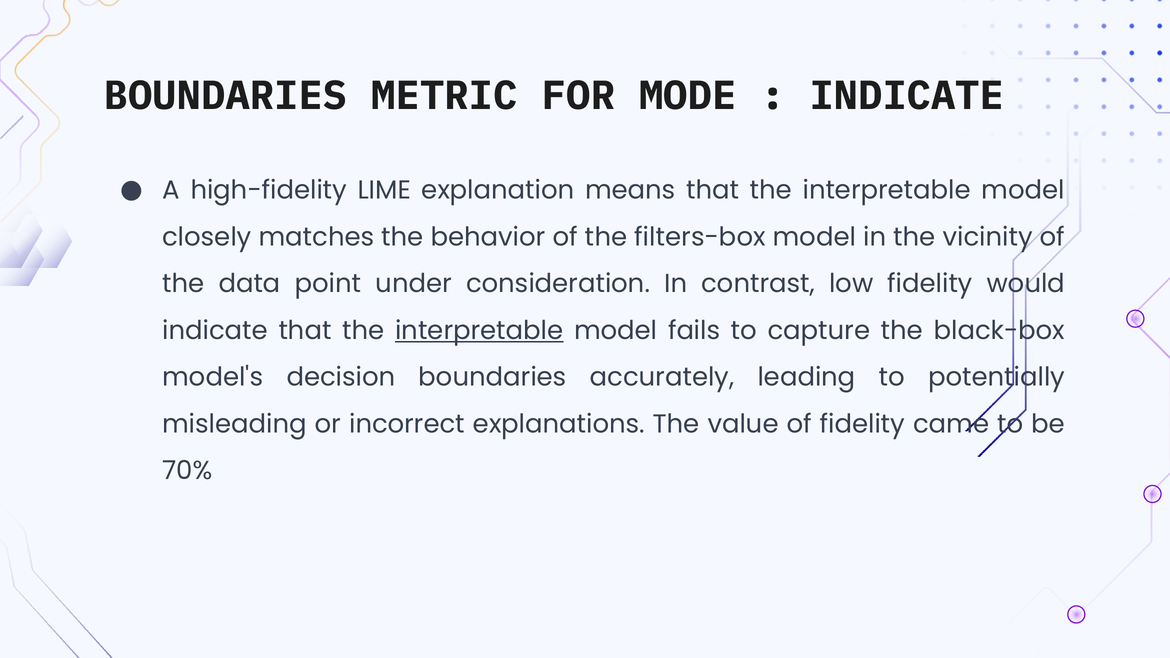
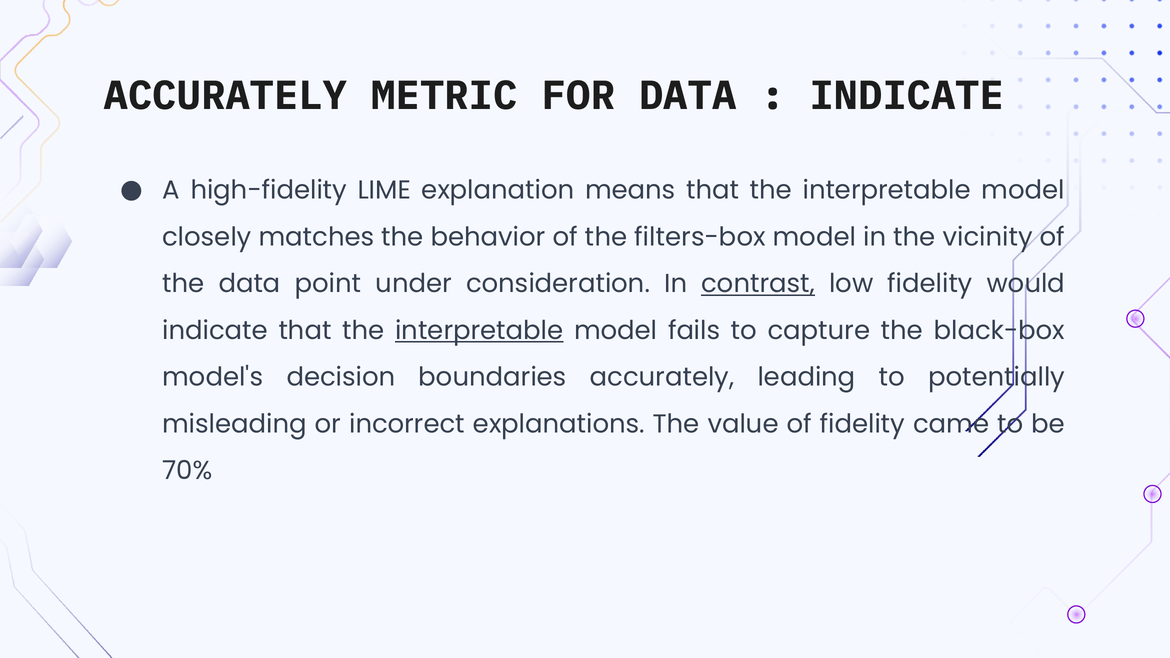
BOUNDARIES: BOUNDARIES -> ACCURATELY (226, 96)
FOR MODE: MODE -> DATA (688, 96)
contrast underline: none -> present (758, 284)
